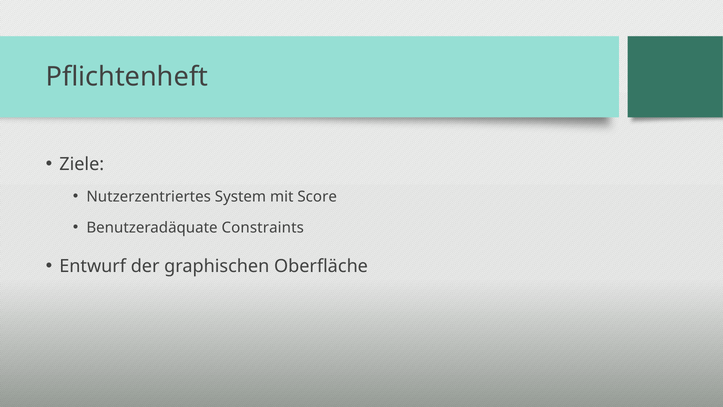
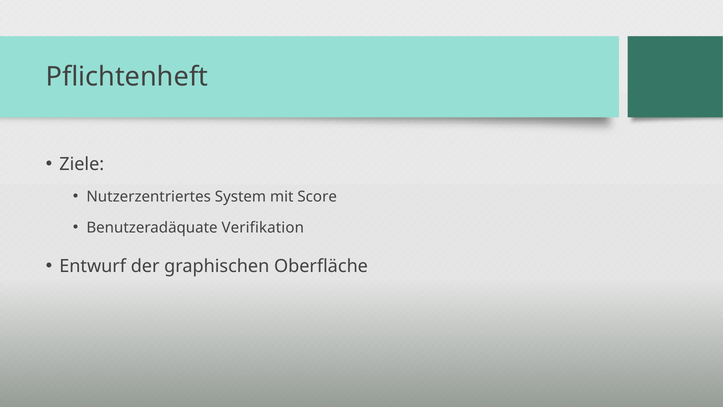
Constraints: Constraints -> Verifikation (263, 228)
